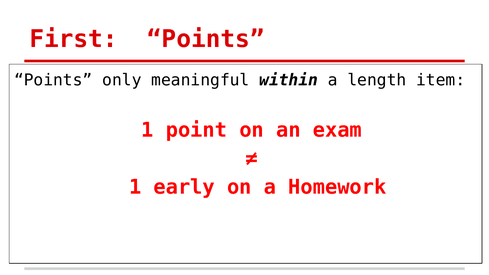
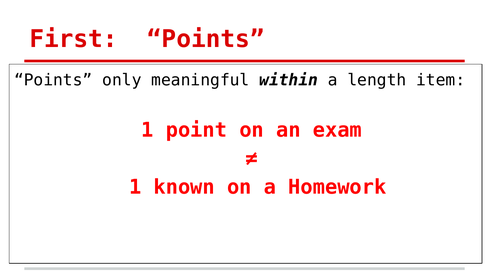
early: early -> known (184, 187)
